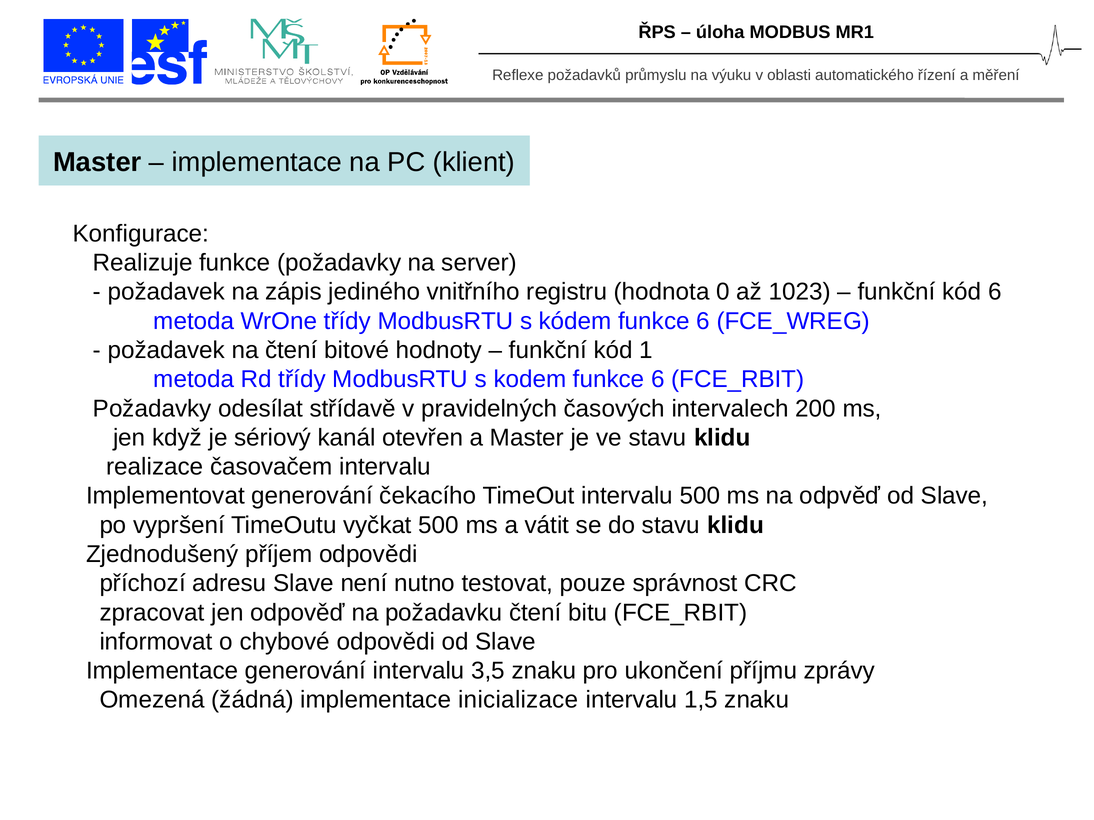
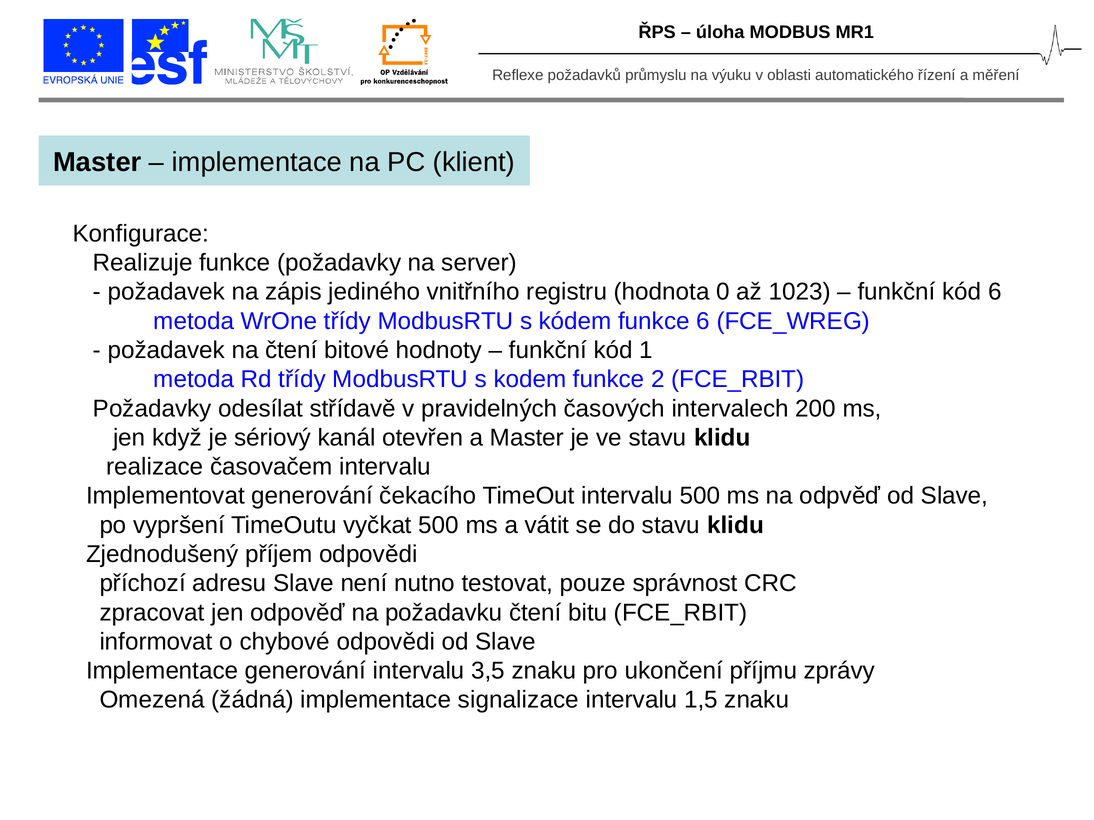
kodem funkce 6: 6 -> 2 (658, 380)
inicializace: inicializace -> signalizace (518, 700)
